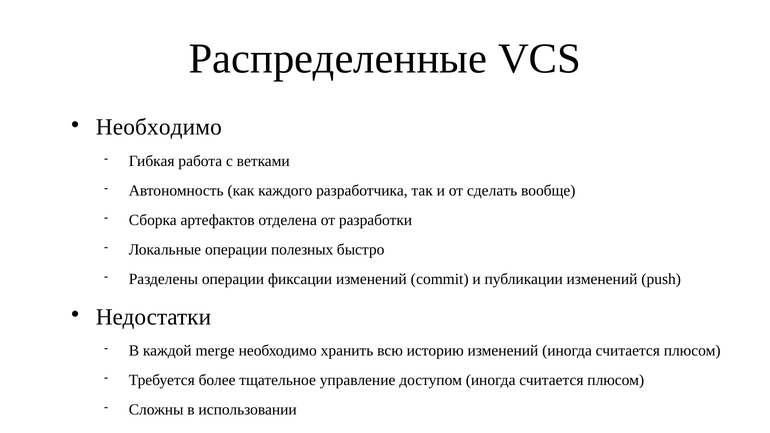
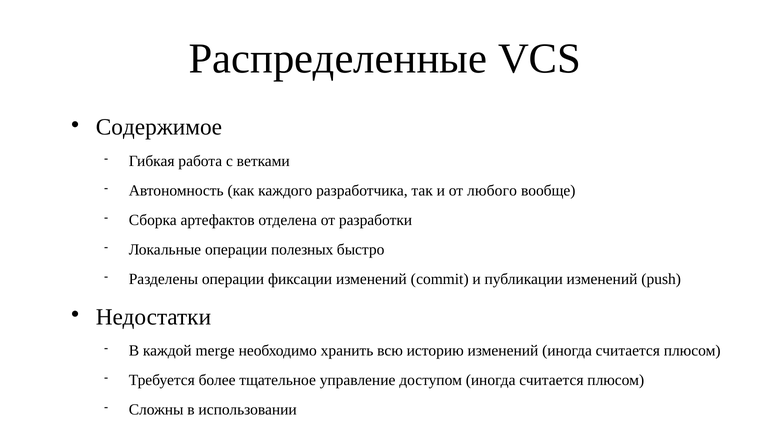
Необходимо: Необходимо -> Содержимое (159, 127)
сделать: сделать -> любого (492, 191)
